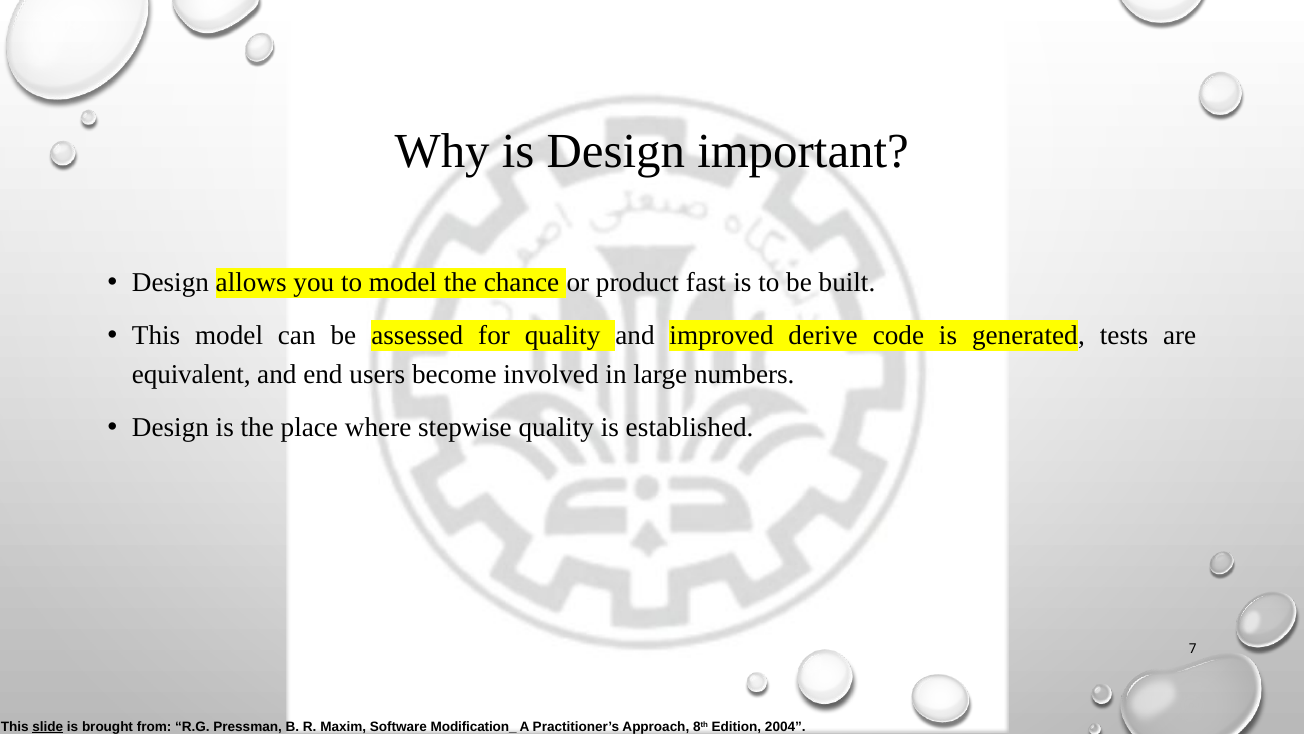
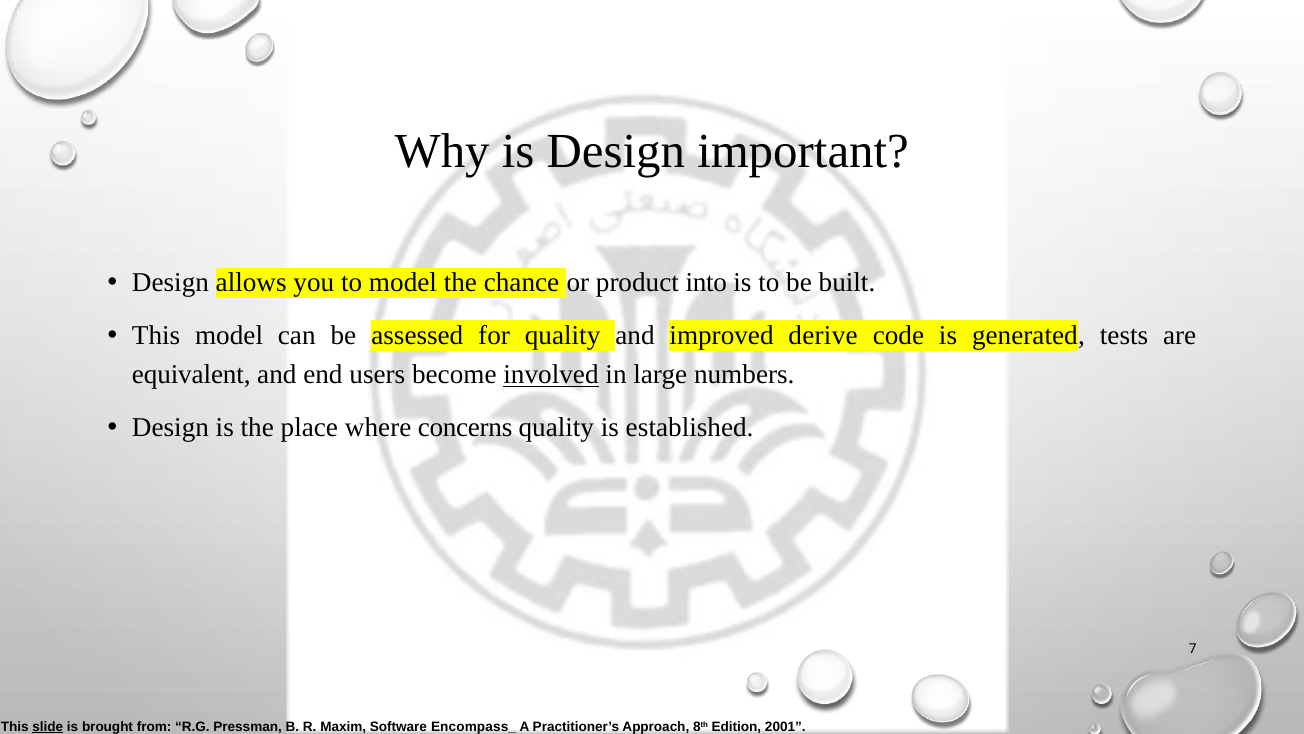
fast: fast -> into (706, 283)
involved underline: none -> present (551, 375)
stepwise: stepwise -> concerns (465, 427)
Modification_: Modification_ -> Encompass_ (474, 726)
2004: 2004 -> 2001 (785, 726)
